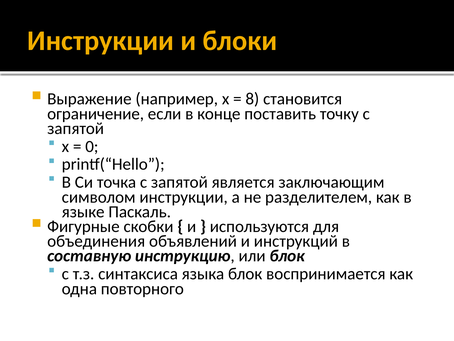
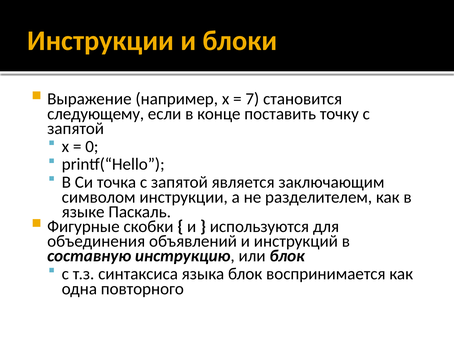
8: 8 -> 7 (252, 99)
ограничение: ограничение -> следующему (96, 114)
